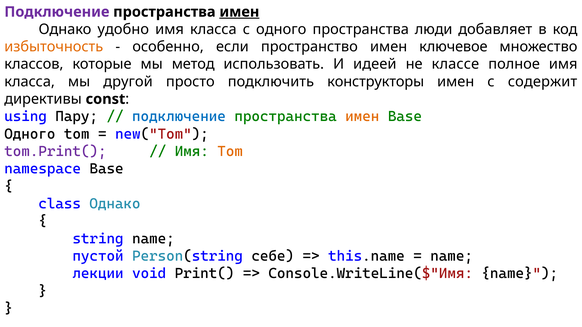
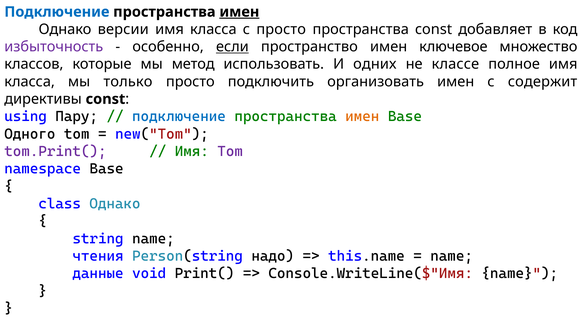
Подключение colour: purple -> blue (57, 12)
удобно: удобно -> версии (123, 29)
с одного: одного -> просто (281, 29)
пространства люди: люди -> const (434, 29)
избыточность colour: orange -> purple (54, 47)
если underline: none -> present (232, 47)
идеей: идеей -> одних (375, 64)
другой: другой -> только (128, 82)
конструкторы: конструкторы -> организовать (376, 82)
Tom colour: orange -> purple (230, 152)
пустой: пустой -> чтения (98, 256)
себе: себе -> надо (273, 256)
лекции: лекции -> данные (98, 274)
